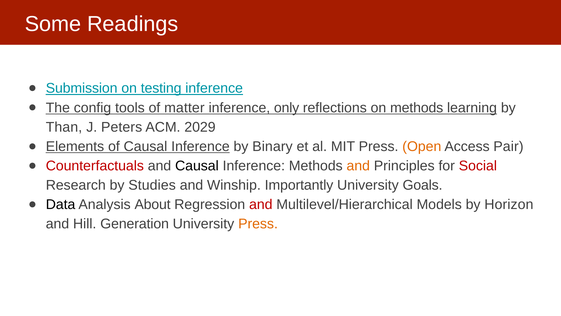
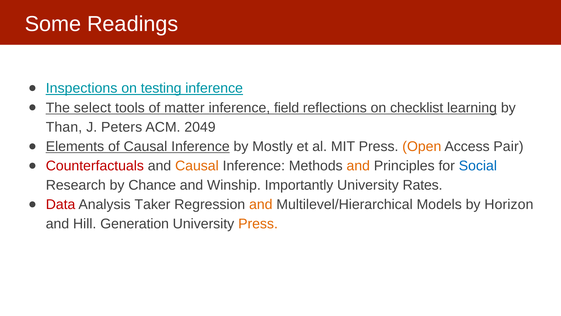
Submission: Submission -> Inspections (82, 88)
config: config -> select (92, 108)
only: only -> field (287, 108)
on methods: methods -> checklist (417, 108)
2029: 2029 -> 2049 (200, 127)
Binary: Binary -> Mostly (273, 146)
Causal colour: black -> orange (197, 166)
Social colour: red -> blue (478, 166)
Studies: Studies -> Chance (152, 185)
Goals: Goals -> Rates (423, 185)
Data colour: black -> red (61, 204)
About: About -> Taker (152, 204)
and colour: red -> orange (261, 204)
